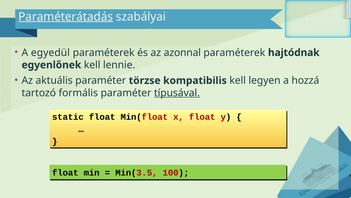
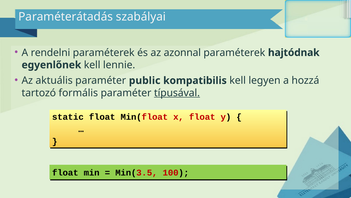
Paraméterátadás underline: present -> none (66, 17)
egyedül: egyedül -> rendelni (50, 52)
törzse: törzse -> public (145, 80)
